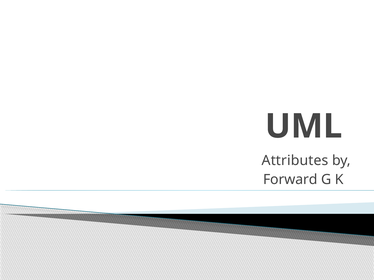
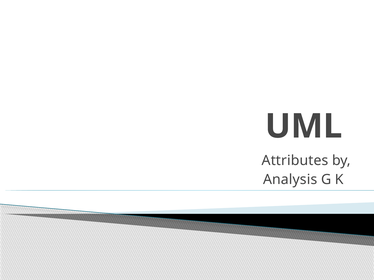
Forward: Forward -> Analysis (290, 180)
